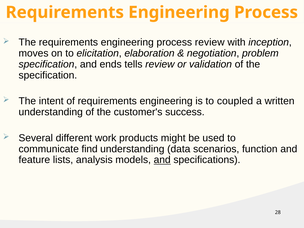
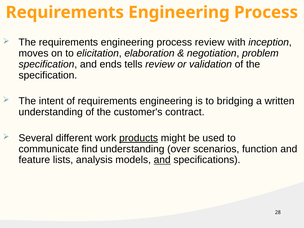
coupled: coupled -> bridging (235, 101)
success: success -> contract (185, 112)
products underline: none -> present (139, 138)
data: data -> over (179, 149)
